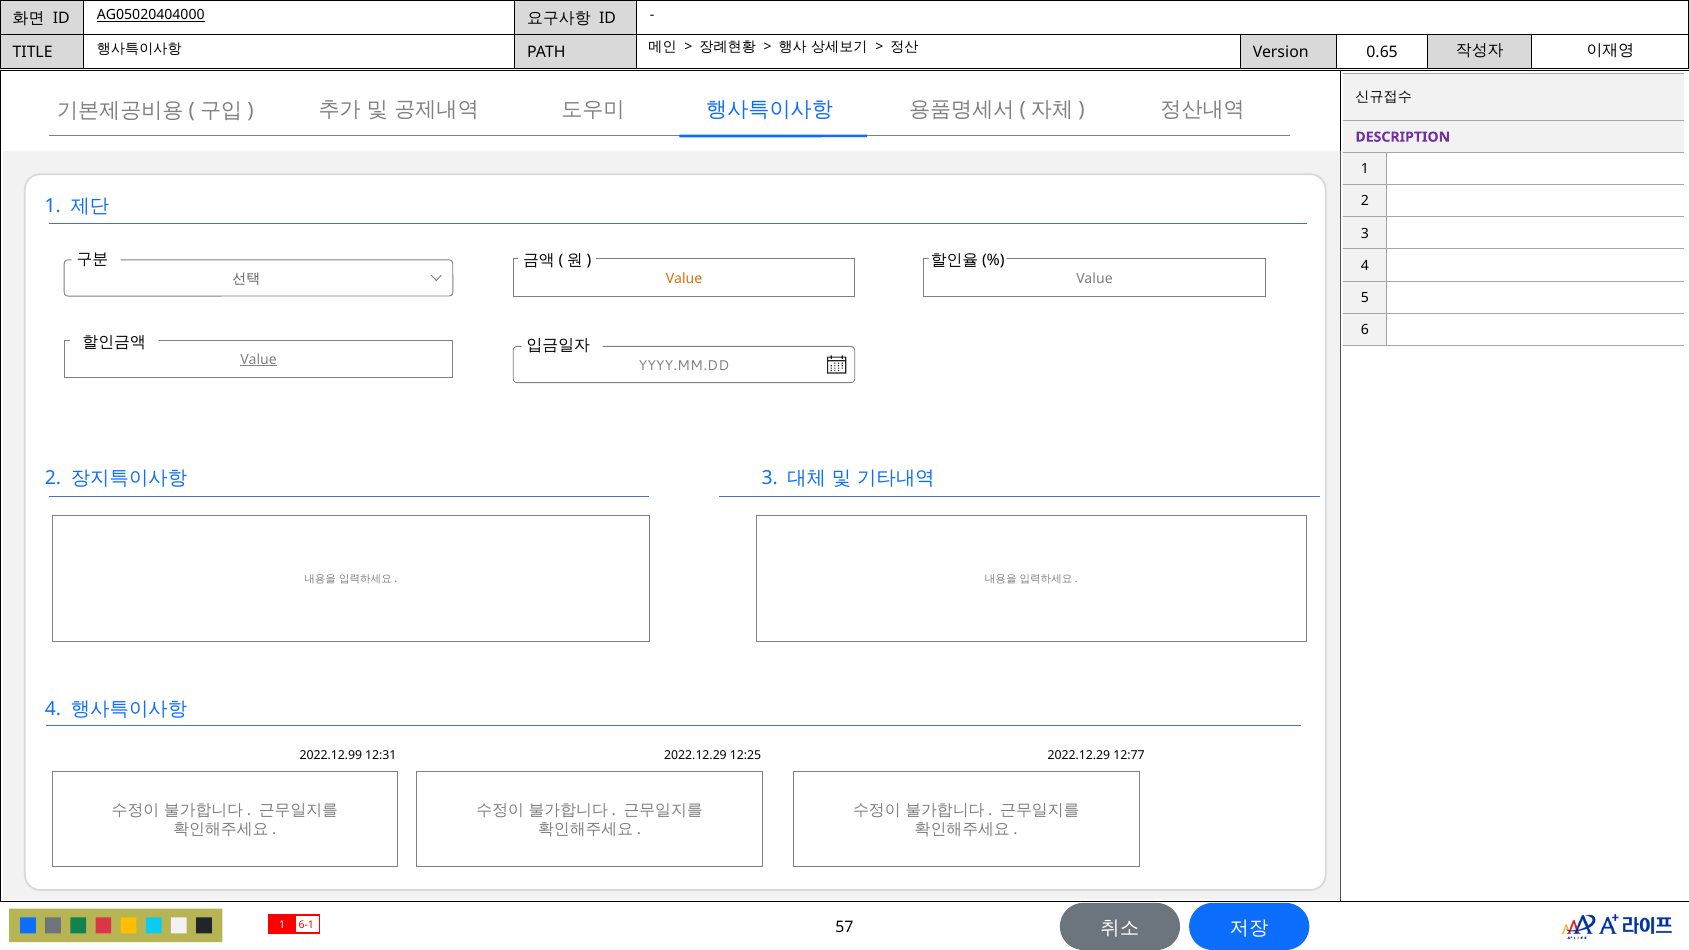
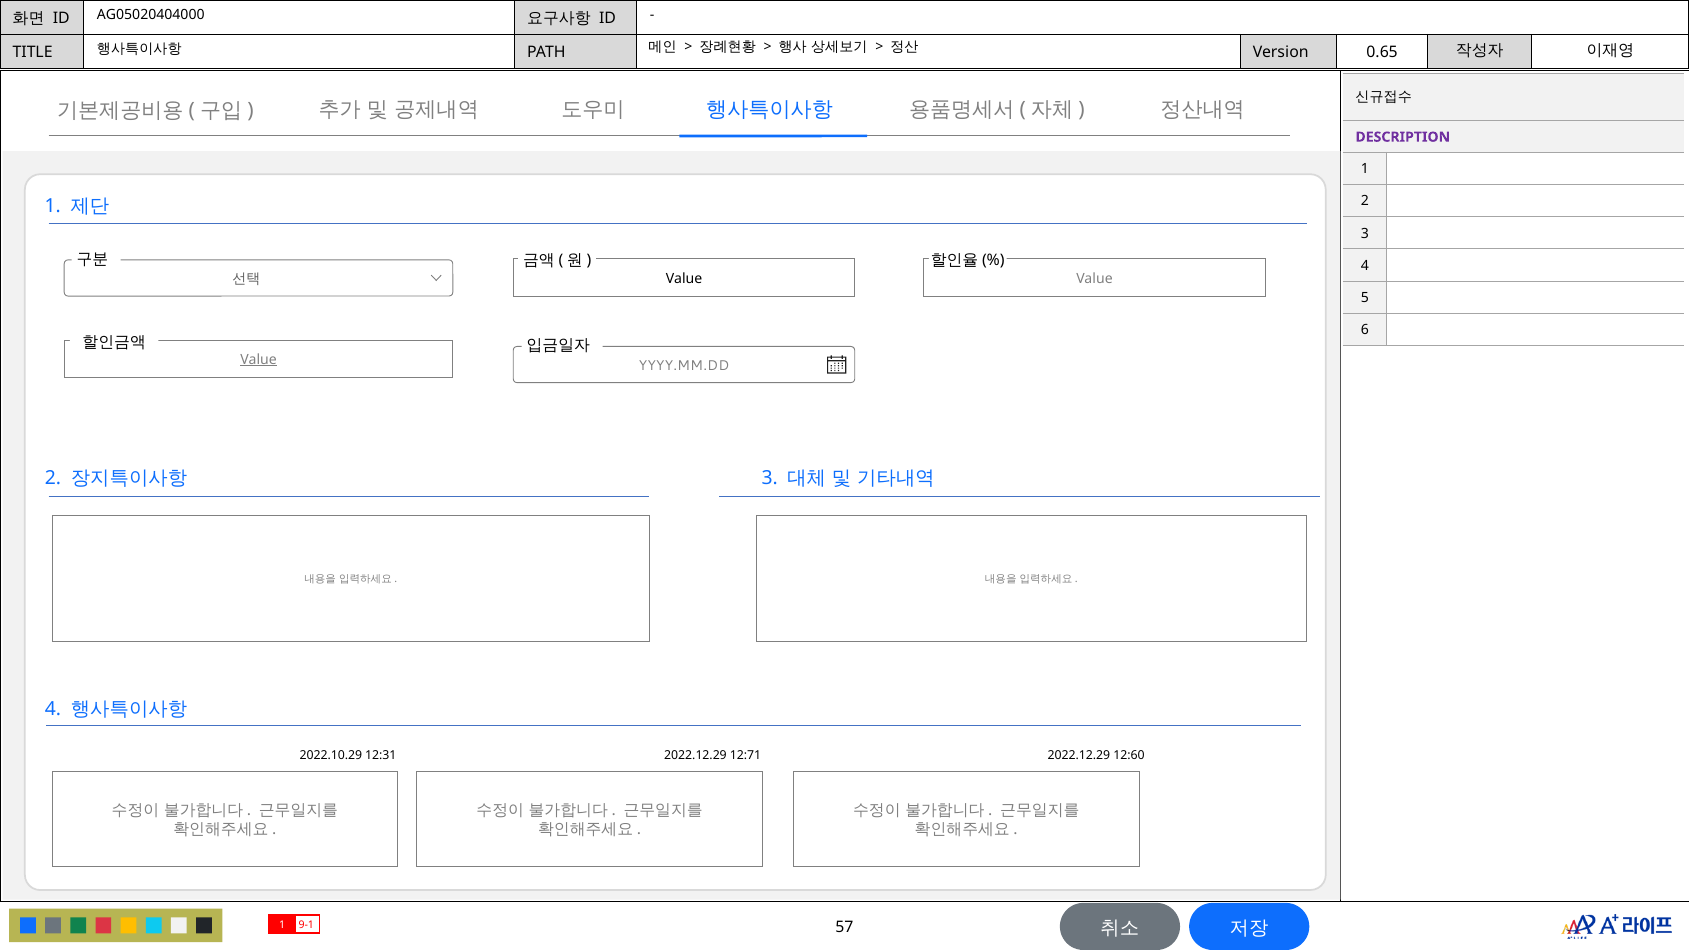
AG05020404000 underline: present -> none (151, 15)
Value colour: orange -> black (684, 279)
2022.12.99: 2022.12.99 -> 2022.10.29 (331, 756)
12:25: 12:25 -> 12:71 (746, 756)
12:77: 12:77 -> 12:60 (1129, 756)
6-1: 6-1 -> 9-1 (306, 925)
